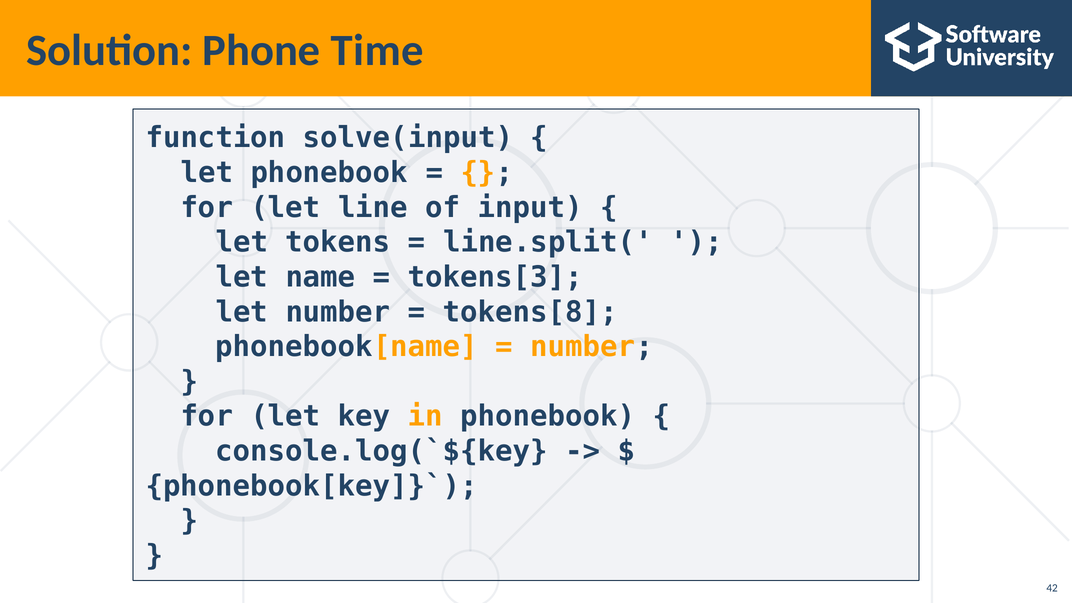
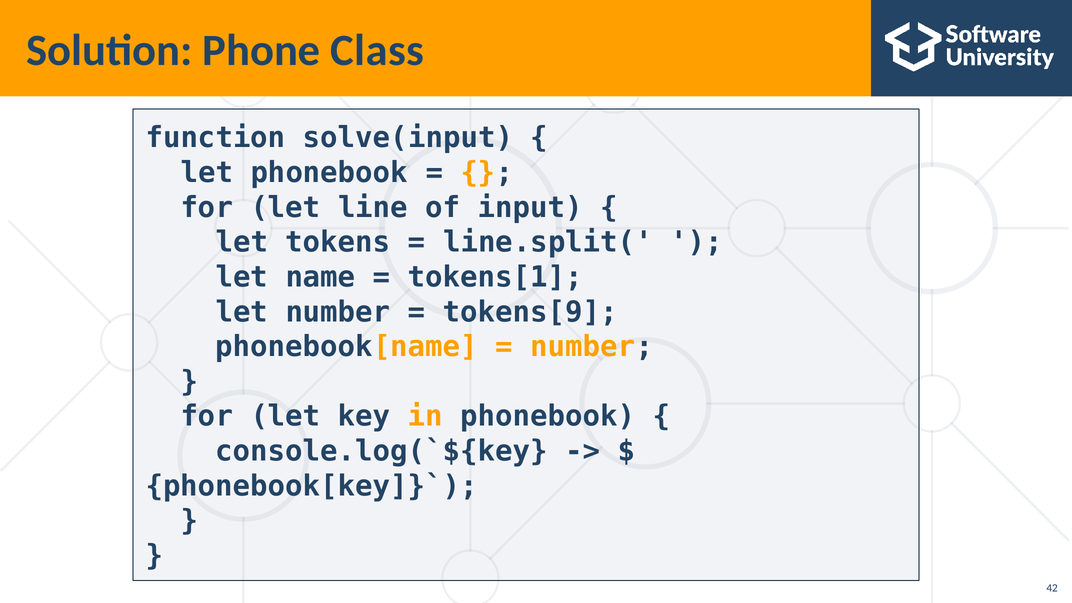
Time: Time -> Class (377, 51)
tokens[3: tokens[3 -> tokens[1 (495, 277)
tokens[8: tokens[8 -> tokens[9 (530, 312)
